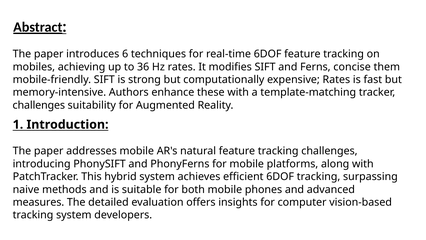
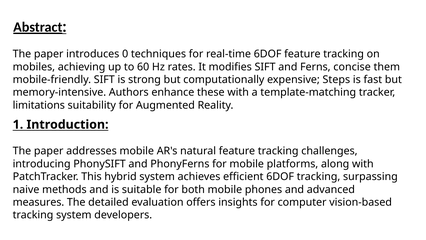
6: 6 -> 0 (125, 54)
36: 36 -> 60 (143, 67)
expensive Rates: Rates -> Steps (336, 80)
challenges: challenges -> limitations (39, 105)
